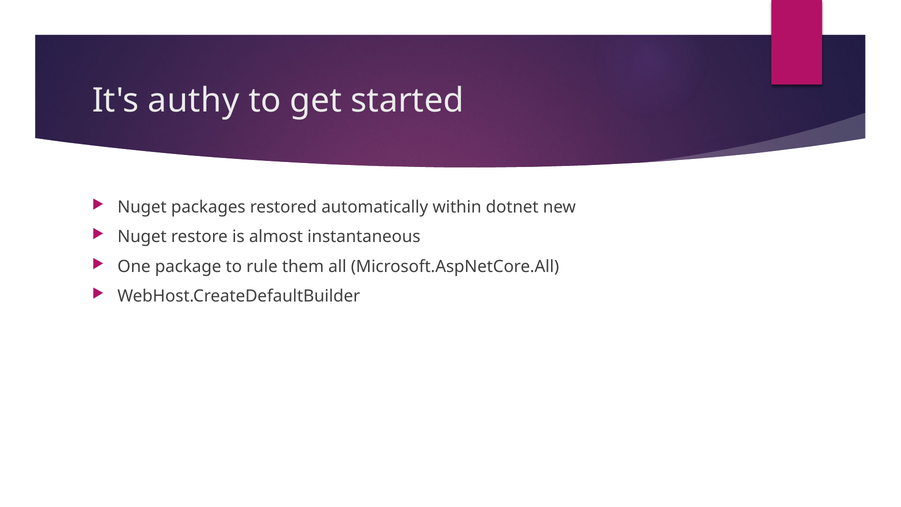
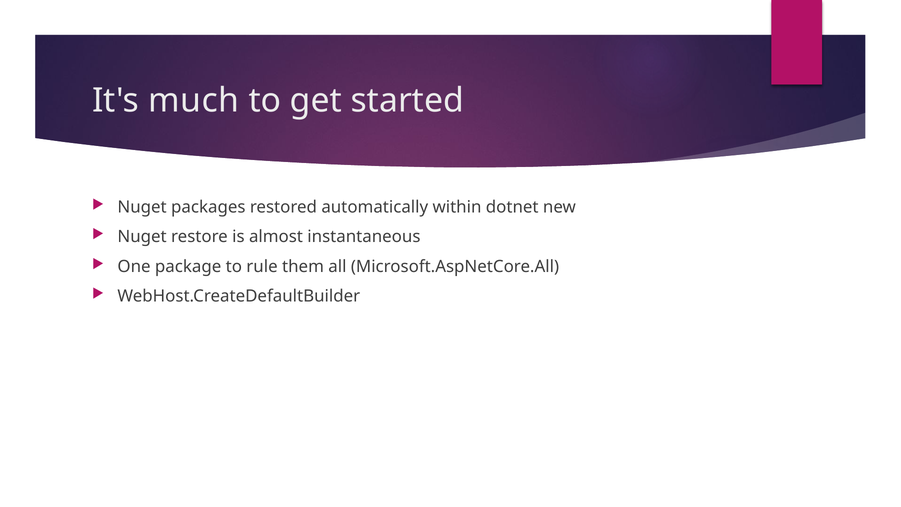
authy: authy -> much (194, 100)
